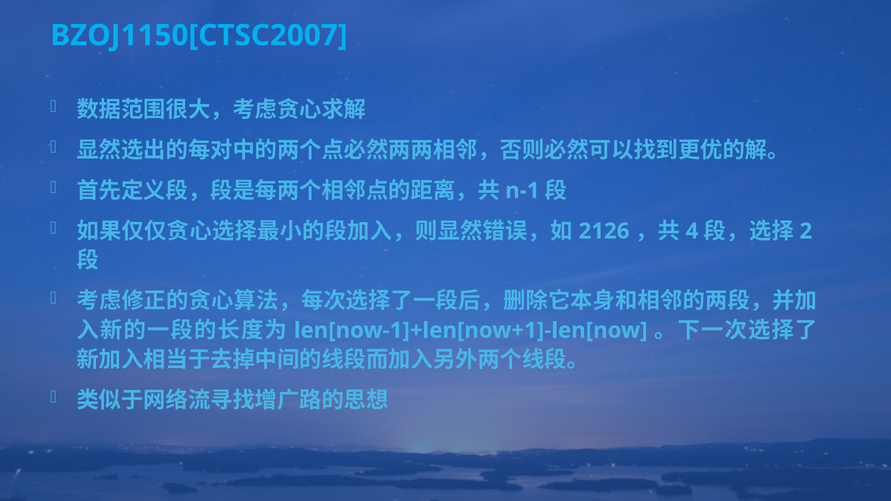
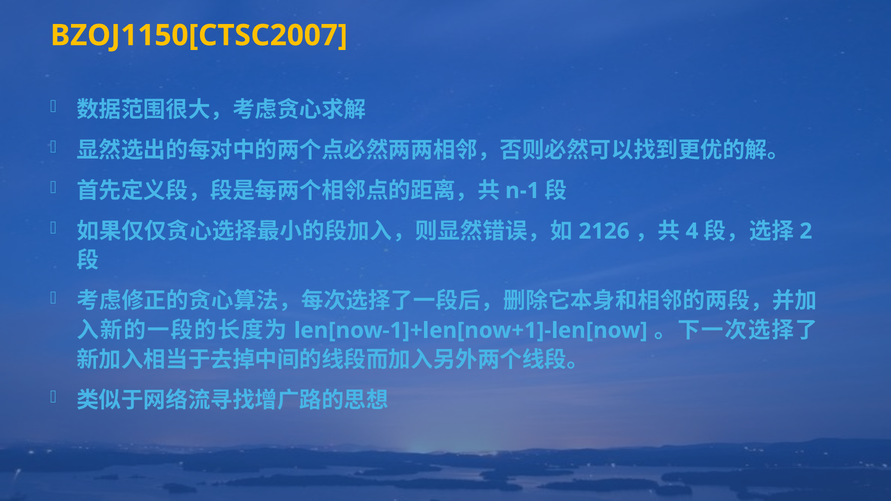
BZOJ1150[CTSC2007 colour: light blue -> yellow (199, 35)
